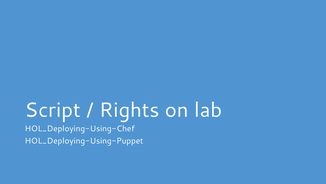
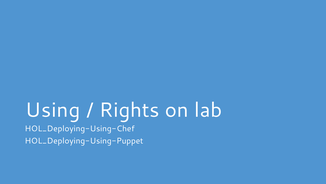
Script: Script -> Using (53, 110)
